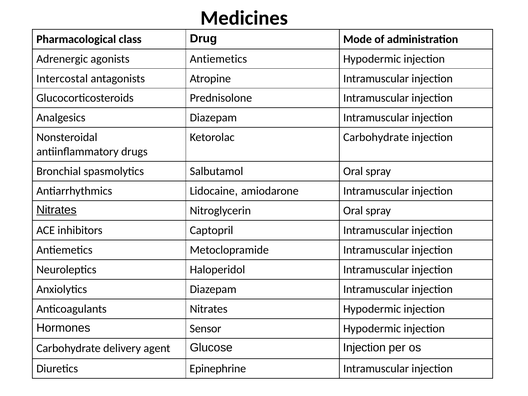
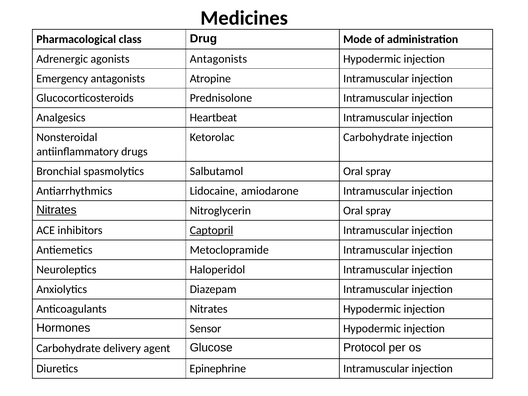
agonists Antiemetics: Antiemetics -> Antagonists (218, 59)
Intercostal: Intercostal -> Emergency (62, 78)
Analgesics Diazepam: Diazepam -> Heartbeat (213, 118)
Captopril underline: none -> present (211, 230)
Glucose Injection: Injection -> Protocol (364, 348)
